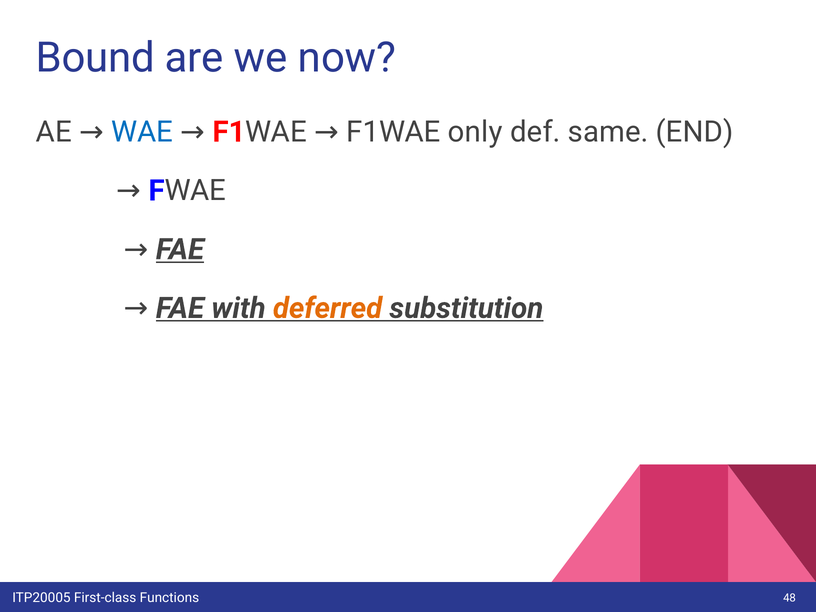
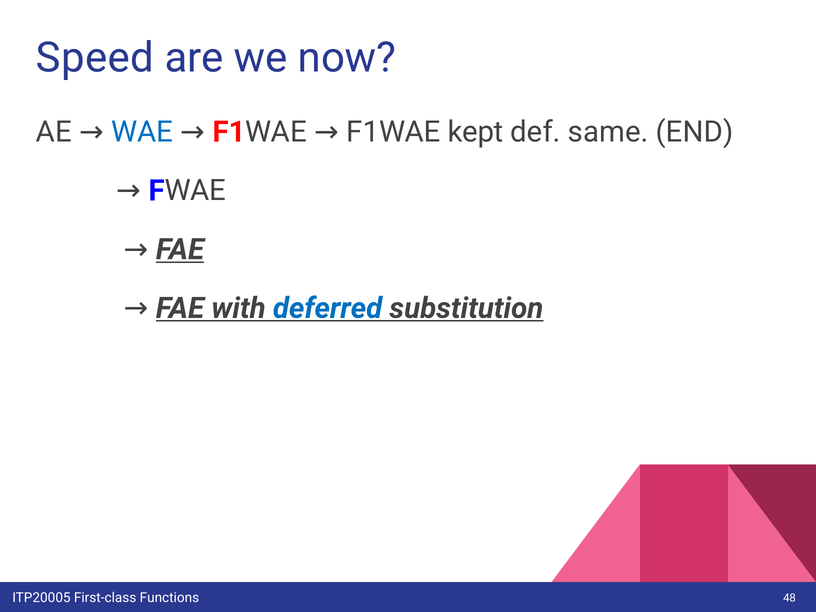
Bound: Bound -> Speed (95, 58)
only: only -> kept (476, 132)
deferred colour: orange -> blue (328, 308)
